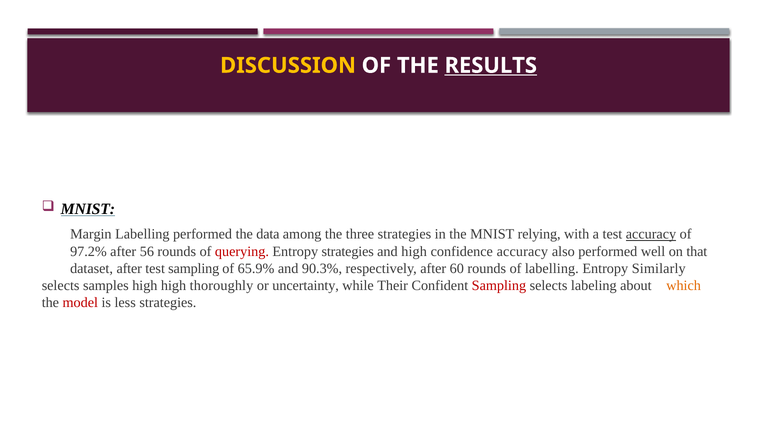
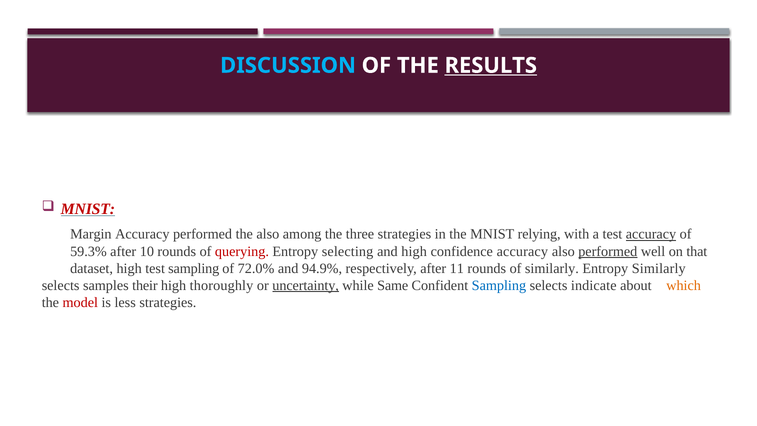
DISCUSSION colour: yellow -> light blue (288, 65)
MNIST colour: black -> red (88, 209)
Margin Labelling: Labelling -> Accuracy (142, 234)
the data: data -> also (268, 234)
97.2%: 97.2% -> 59.3% (88, 251)
56: 56 -> 10 (147, 251)
Entropy strategies: strategies -> selecting (348, 251)
performed underline: none -> present (608, 251)
dataset after: after -> high (129, 268)
65.9%: 65.9% -> 72.0% (256, 268)
90.3%: 90.3% -> 94.9% (322, 268)
60: 60 -> 11 (457, 268)
of labelling: labelling -> similarly (552, 268)
samples high: high -> their (145, 285)
uncertainty underline: none -> present (306, 285)
Their: Their -> Same (393, 285)
Sampling colour: red -> blue (499, 285)
labeling: labeling -> indicate (594, 285)
